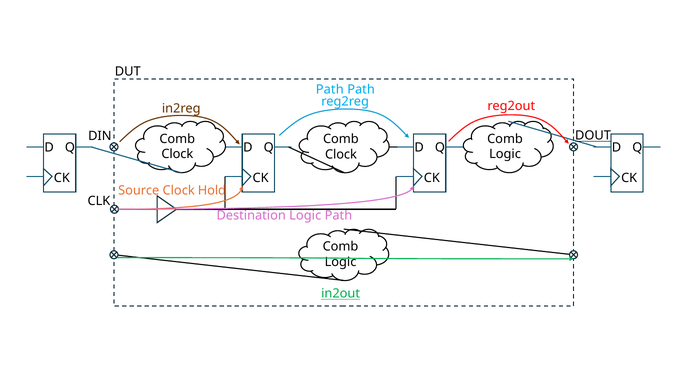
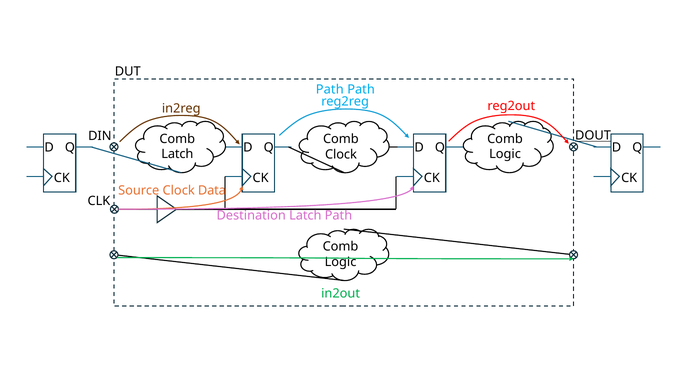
Clock: Clock -> Latch (177, 154)
Hold: Hold -> Data (212, 191)
Destination Logic: Logic -> Latch (305, 216)
in2out underline: present -> none (341, 293)
